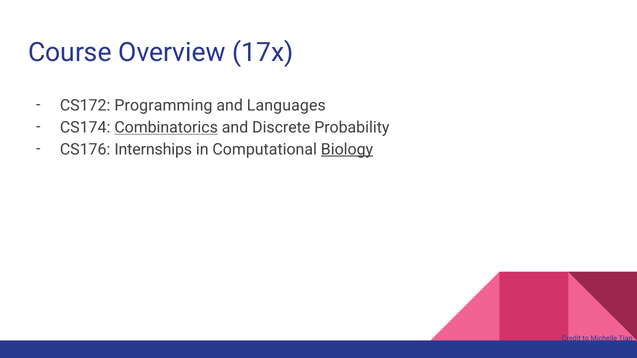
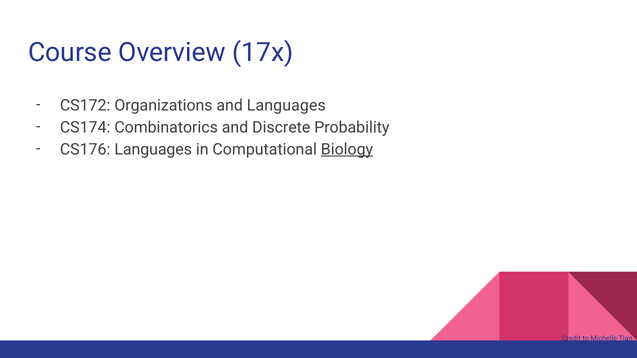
Programming: Programming -> Organizations (163, 106)
Combinatorics underline: present -> none (166, 128)
CS176 Internships: Internships -> Languages (153, 150)
